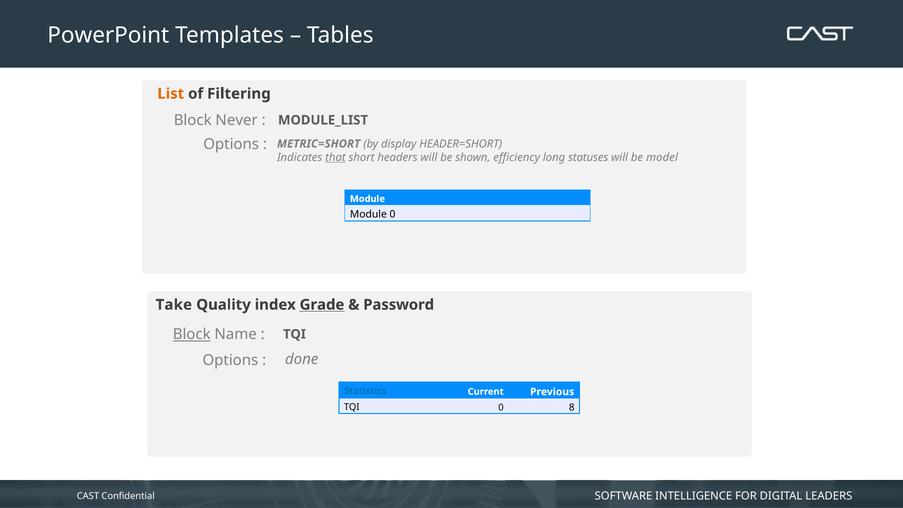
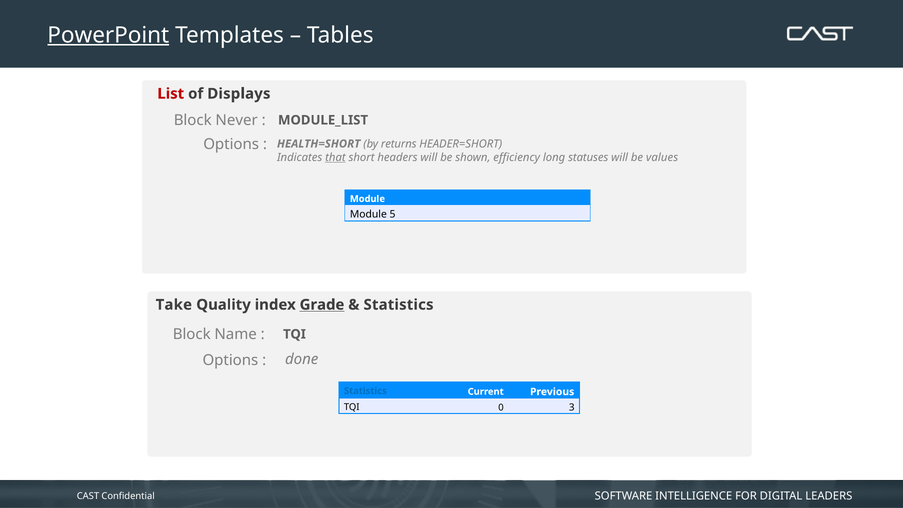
PowerPoint underline: none -> present (108, 35)
List colour: orange -> red (171, 94)
Filtering: Filtering -> Displays (239, 94)
METRIC=SHORT: METRIC=SHORT -> HEALTH=SHORT (319, 144)
display: display -> returns (399, 144)
model: model -> values (662, 157)
Module 0: 0 -> 5 (393, 214)
Password: Password -> Statistics (399, 305)
Block underline: present -> none (192, 334)
8: 8 -> 3 (572, 407)
